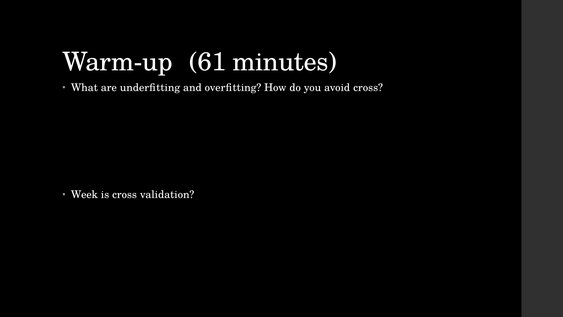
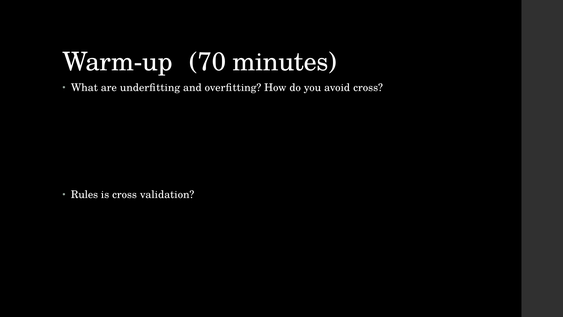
61: 61 -> 70 (208, 62)
Week: Week -> Rules (84, 195)
